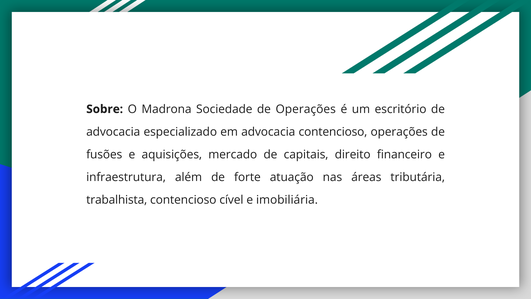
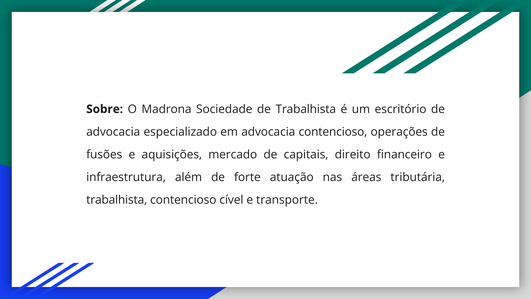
de Operações: Operações -> Trabalhista (306, 109)
imobiliária: imobiliária -> transporte (287, 200)
